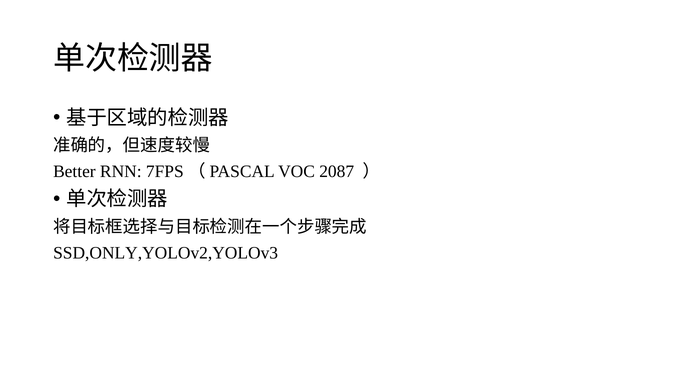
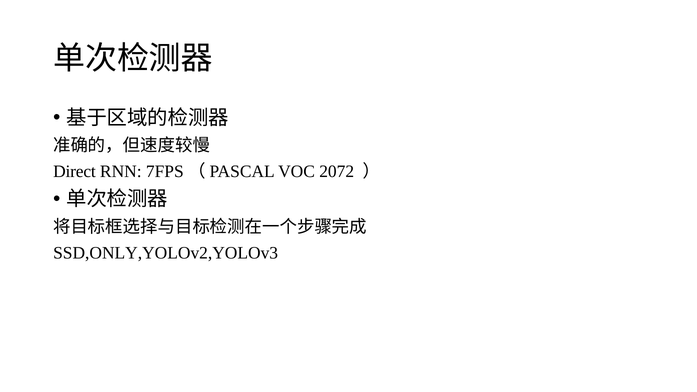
Better: Better -> Direct (74, 172)
2087: 2087 -> 2072 (337, 172)
